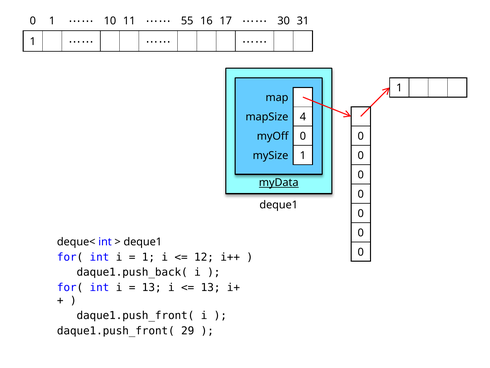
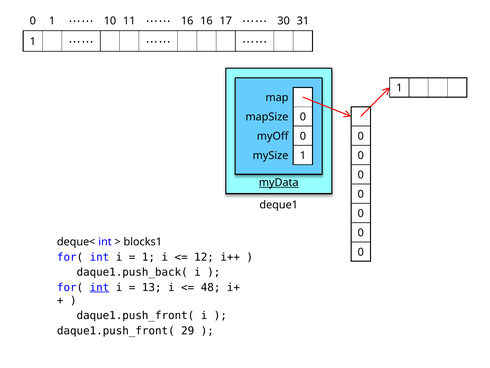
55: 55 -> 16 (187, 21)
mapSize 4: 4 -> 0 (303, 117)
deque1: deque1 -> blocks1 (143, 242)
int underline: none -> present (99, 287)
13: 13 -> 48 (211, 287)
